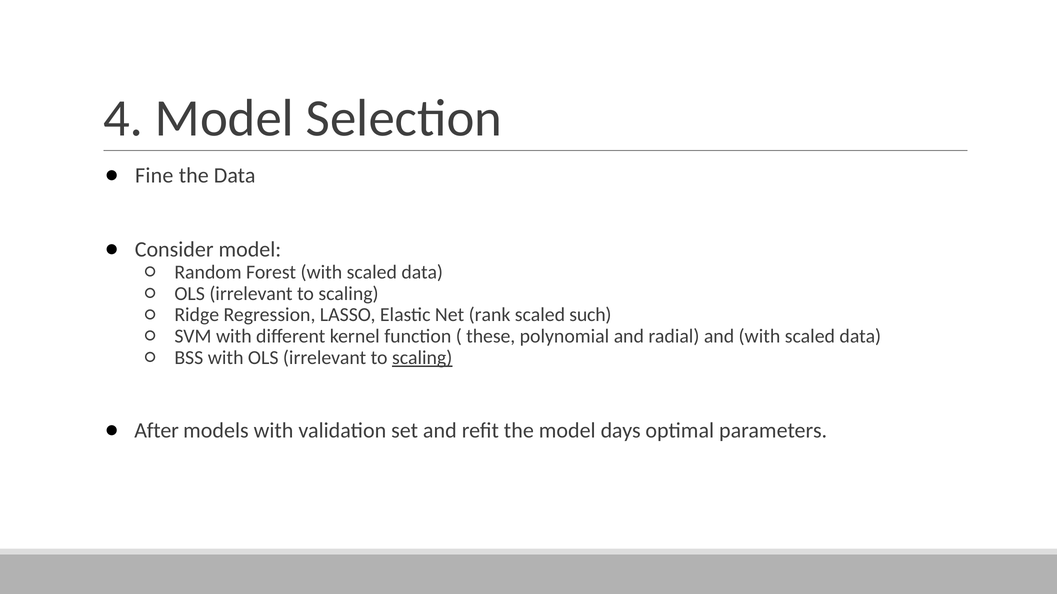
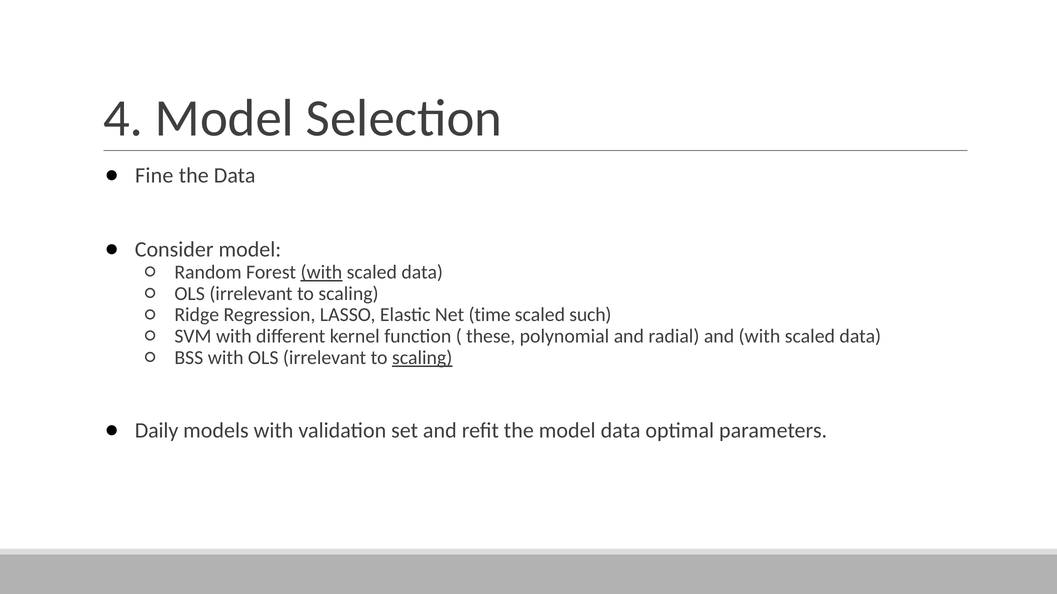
with underline: none -> present (321, 272)
rank: rank -> time (490, 315)
After: After -> Daily (157, 431)
model days: days -> data (621, 431)
